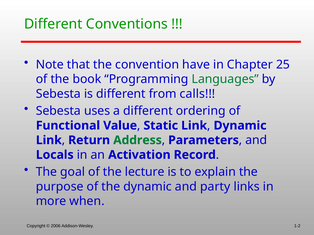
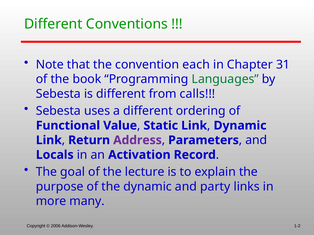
have: have -> each (196, 65)
25: 25 -> 31 (283, 65)
Address colour: green -> purple (138, 140)
when: when -> many (87, 202)
